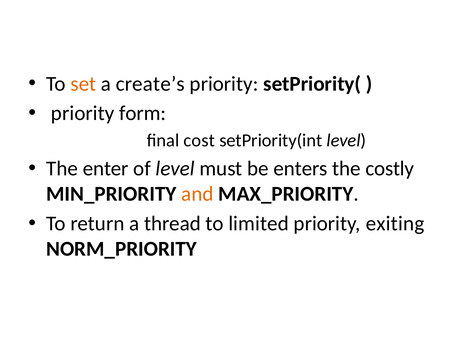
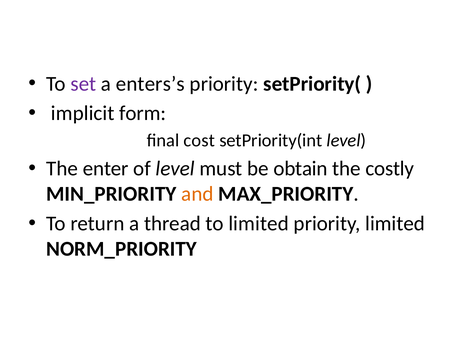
set colour: orange -> purple (83, 84)
create’s: create’s -> enters’s (150, 84)
priority: priority -> implicit (83, 113)
enters: enters -> obtain (301, 168)
priority exiting: exiting -> limited (395, 223)
